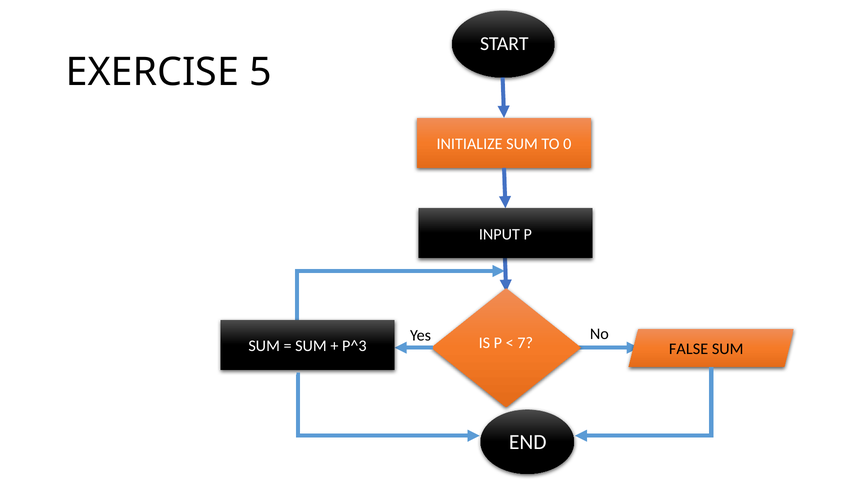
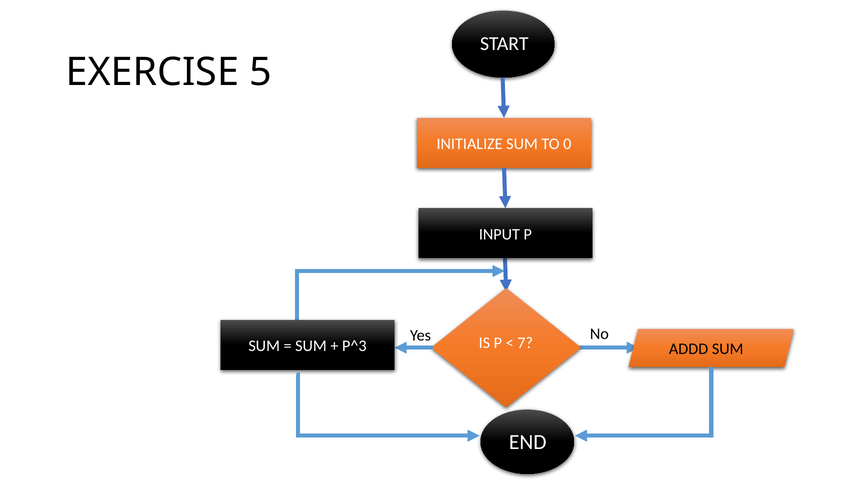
FALSE: FALSE -> ADDD (689, 349)
